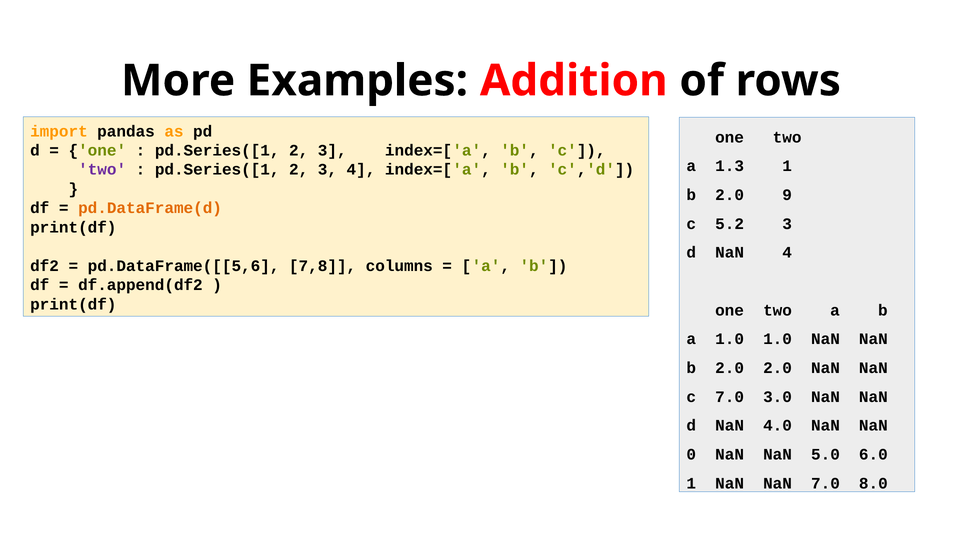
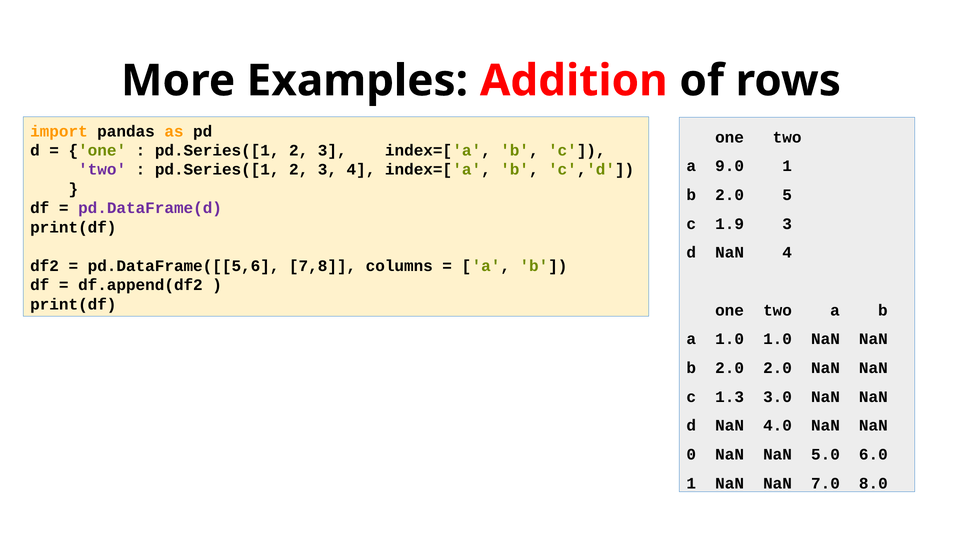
1.3: 1.3 -> 9.0 (730, 166)
9: 9 -> 5 (787, 195)
pd.DataFrame(d colour: orange -> purple (150, 208)
5.2: 5.2 -> 1.9 (730, 224)
c 7.0: 7.0 -> 1.3 (730, 397)
